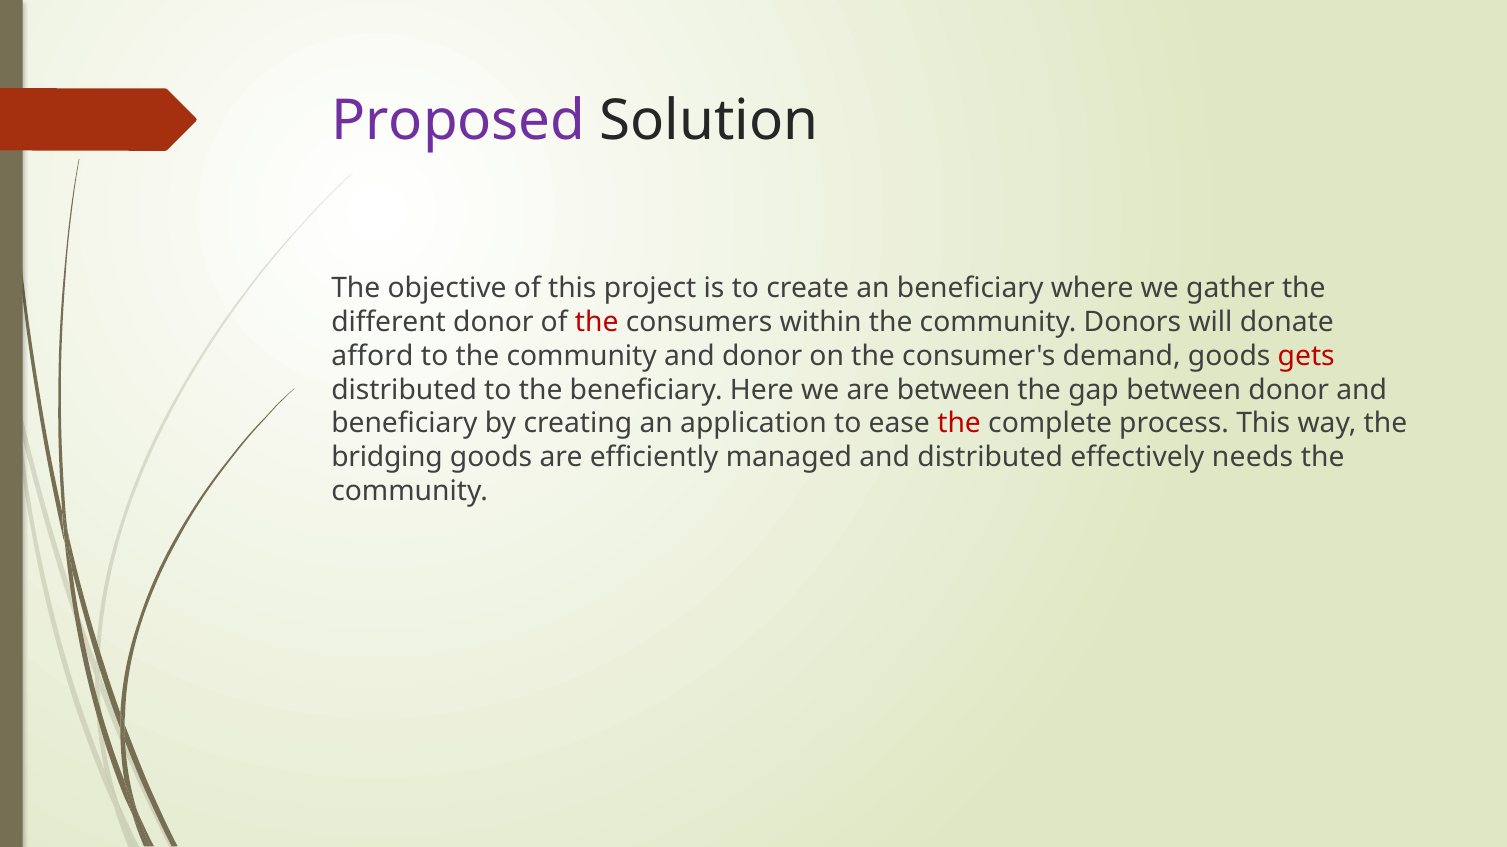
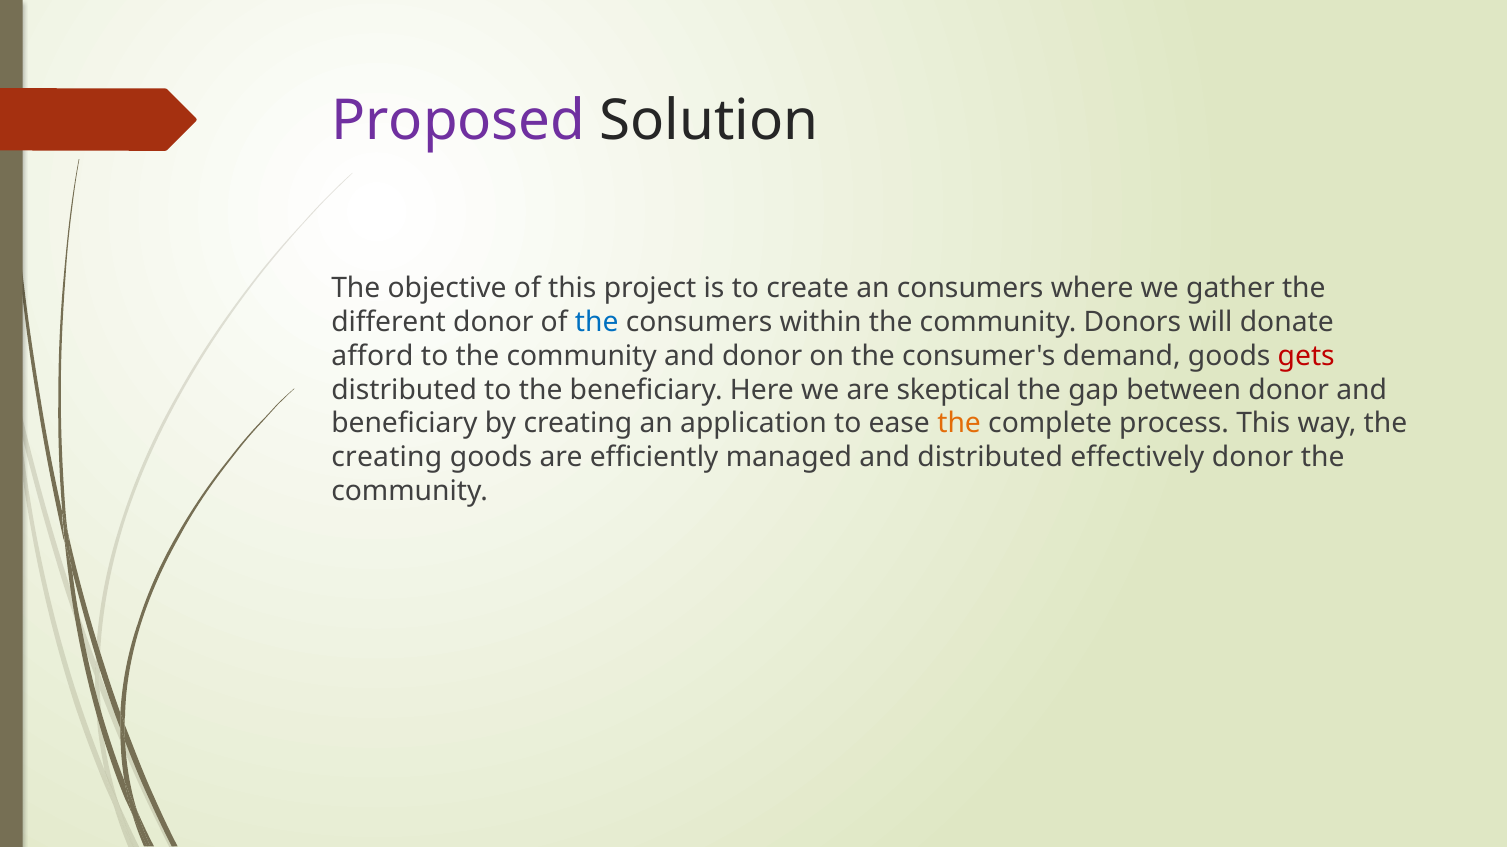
an beneficiary: beneficiary -> consumers (970, 288)
the colour: red -> blue (597, 322)
are between: between -> skeptical (954, 390)
the colour: red -> orange (959, 424)
bridging: bridging -> creating (387, 458)
effectively needs: needs -> donor (1253, 458)
